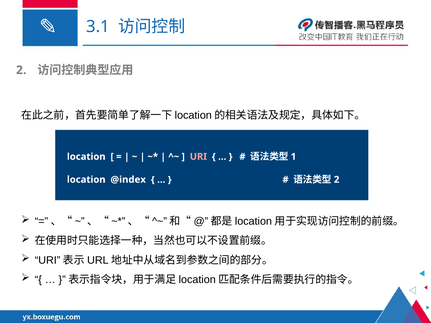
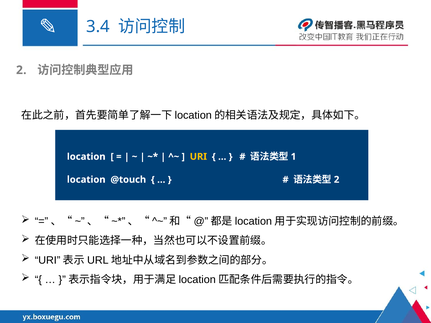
3.1: 3.1 -> 3.4 (98, 27)
URI colour: pink -> yellow (198, 157)
@index: @index -> @touch (128, 180)
